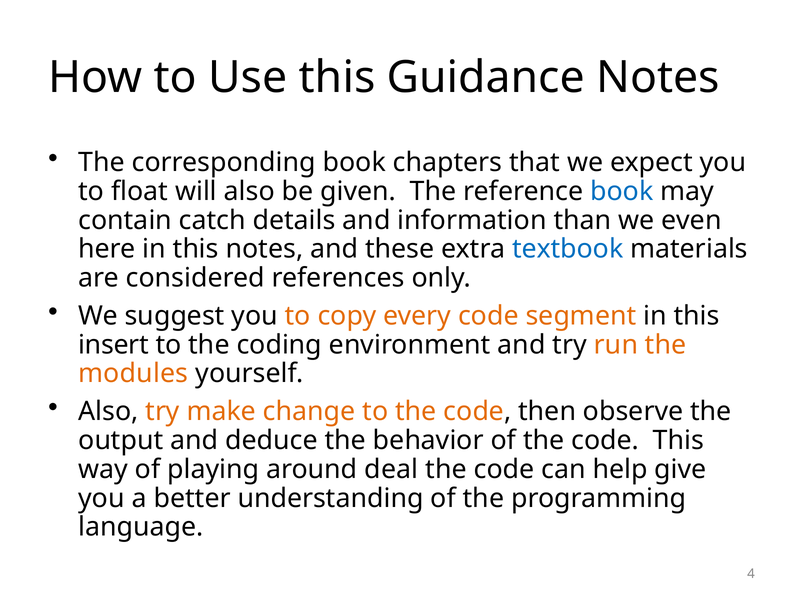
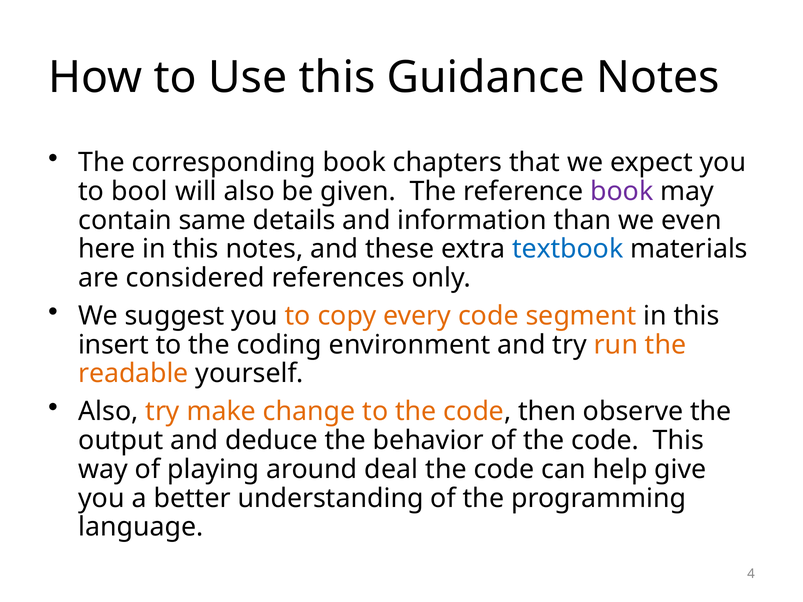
float: float -> bool (139, 191)
book colour: blue -> purple (622, 191)
catch: catch -> same (212, 220)
modules: modules -> readable (133, 374)
